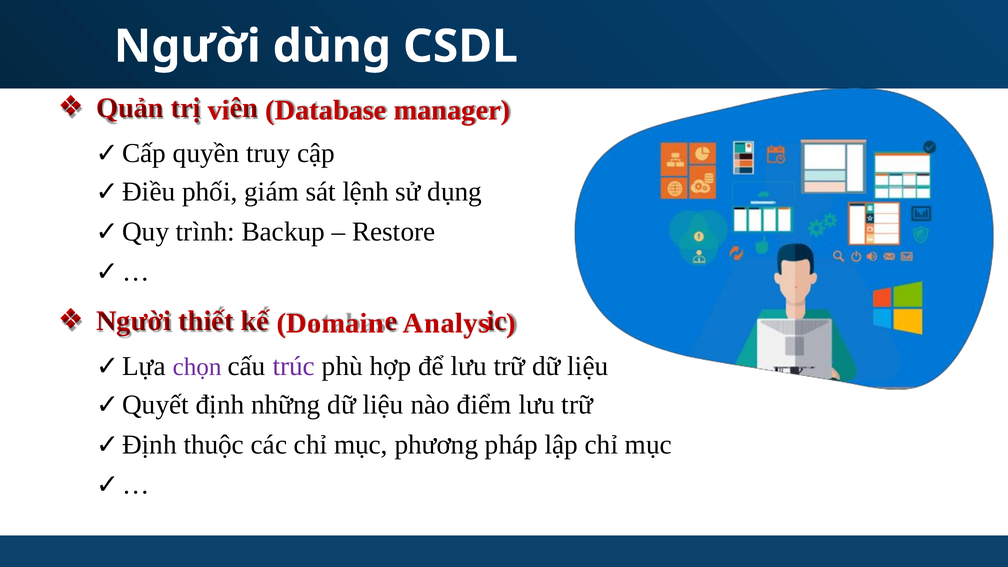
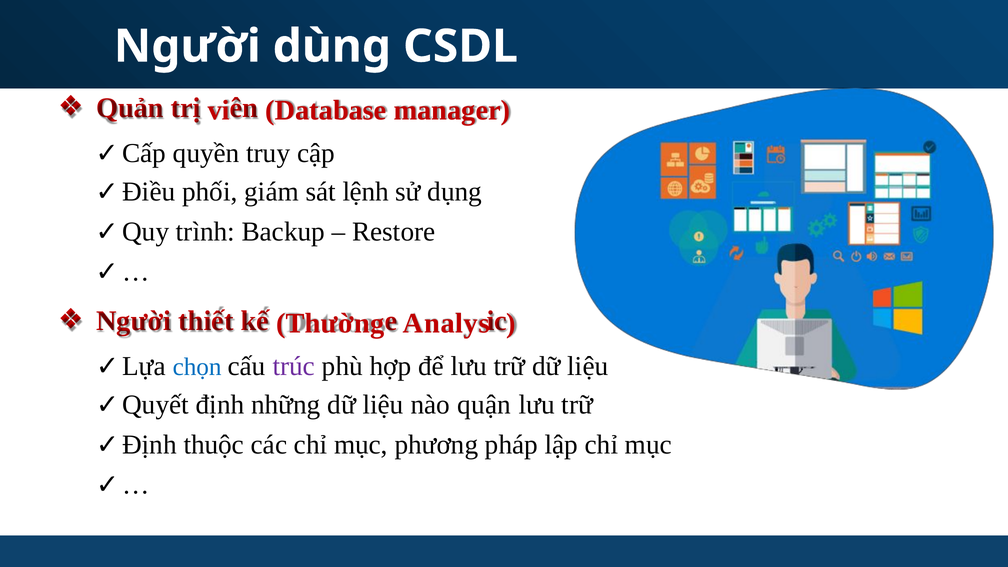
Domain: Domain -> Thường (330, 323)
chọn colour: purple -> blue (197, 367)
điểm: điểm -> quận (484, 405)
